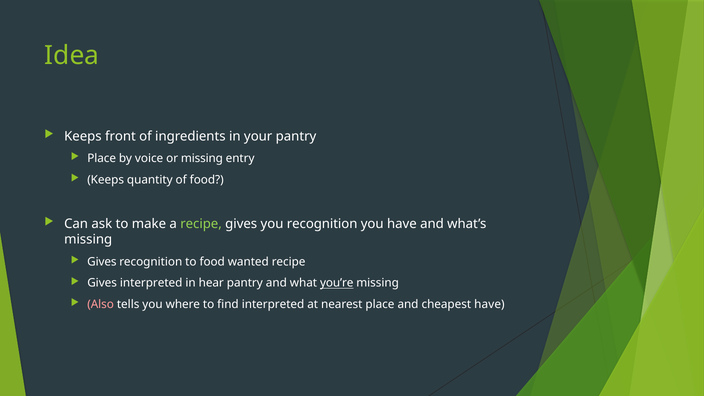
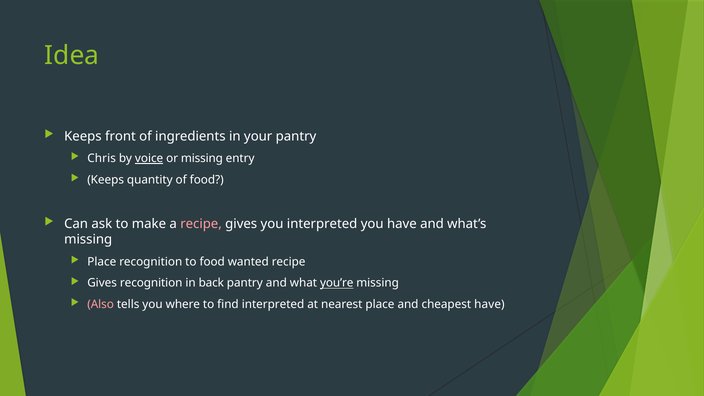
Place: Place -> Chris (102, 158)
voice underline: none -> present (149, 158)
recipe colour: light green -> pink (201, 224)
you recognition: recognition -> interpreted (322, 224)
Gives: Gives -> Place (102, 262)
Gives interpreted: interpreted -> recognition (151, 283)
hear: hear -> back (211, 283)
